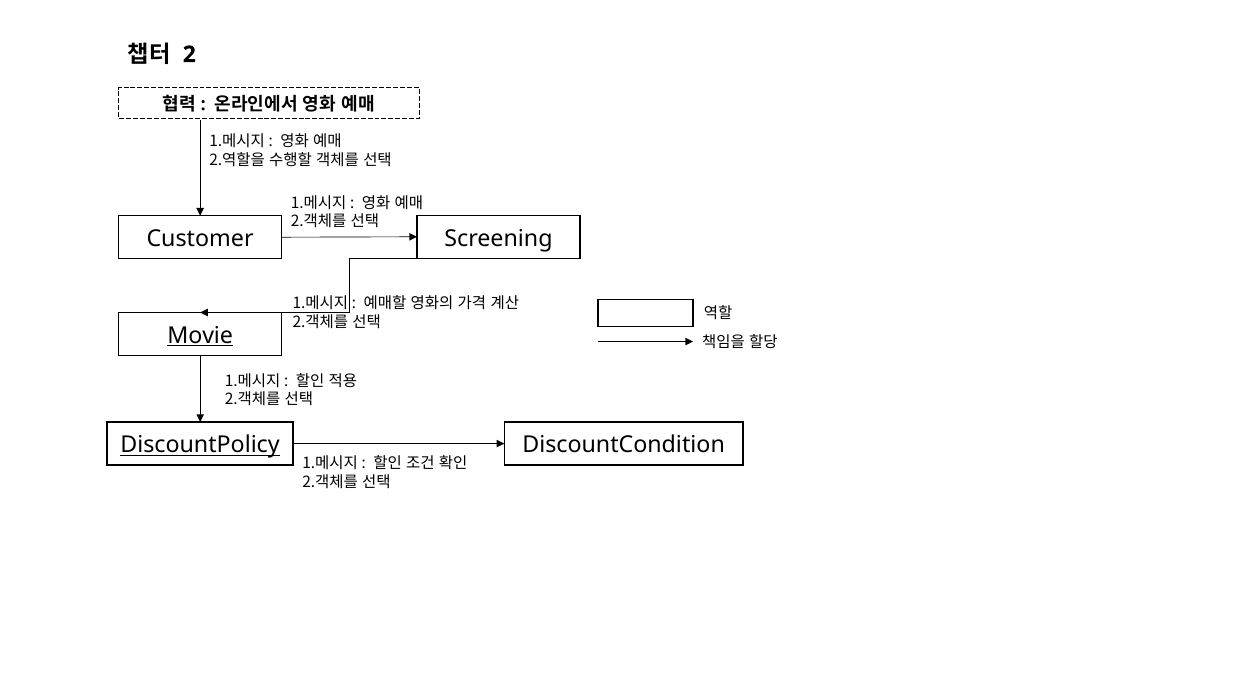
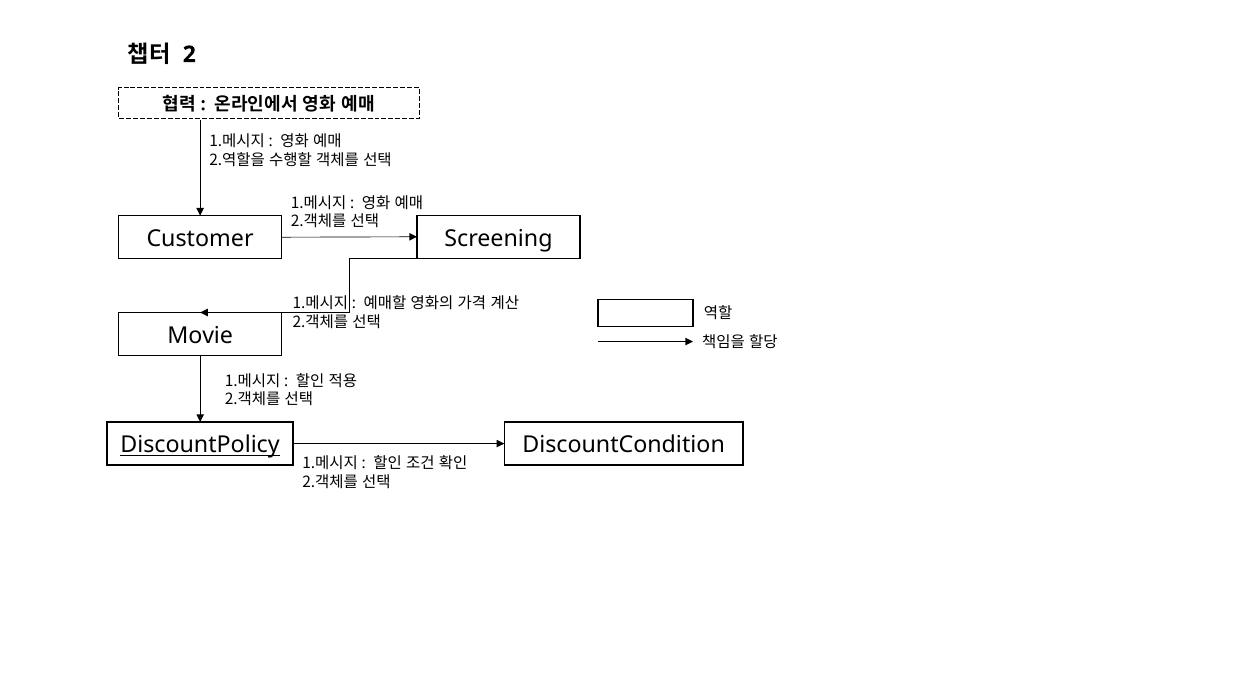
Movie underline: present -> none (200, 336)
